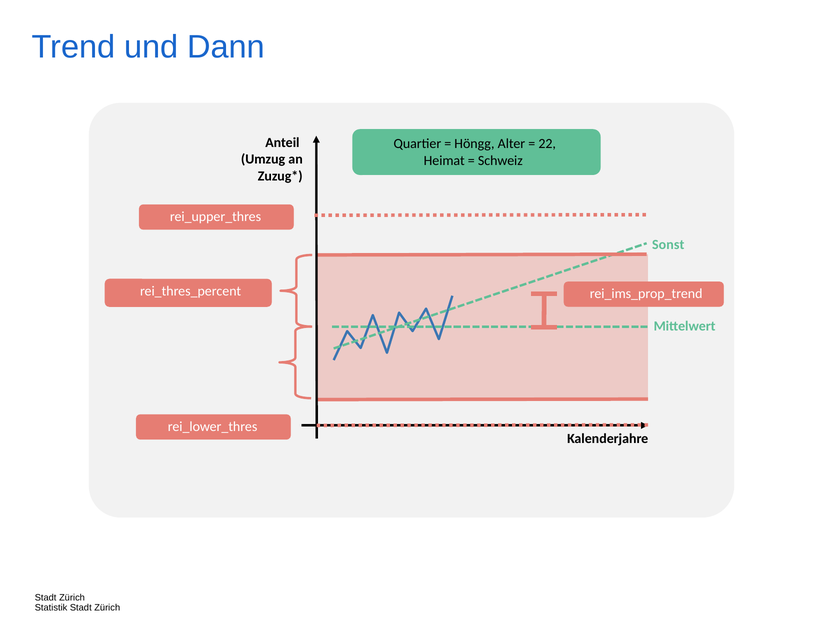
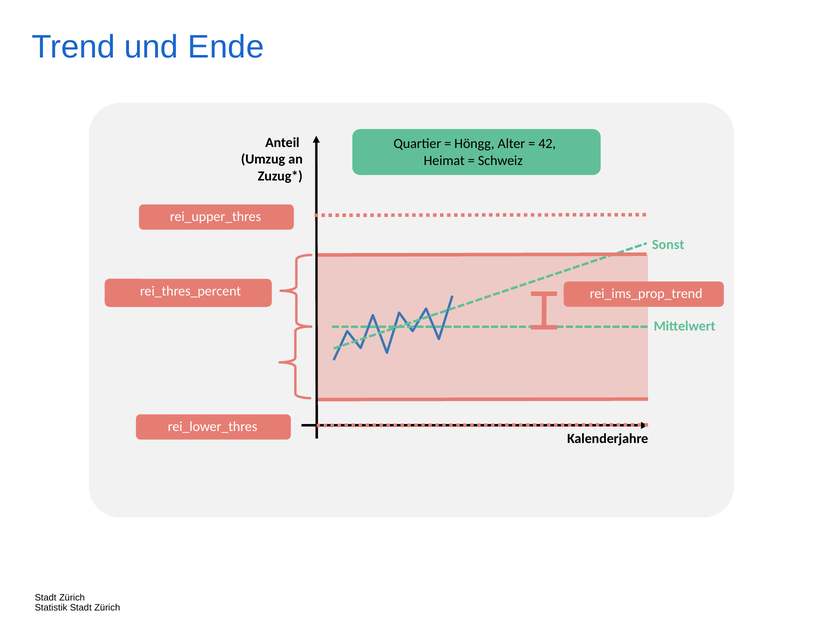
Dann: Dann -> Ende (226, 47)
22: 22 -> 42 (547, 144)
